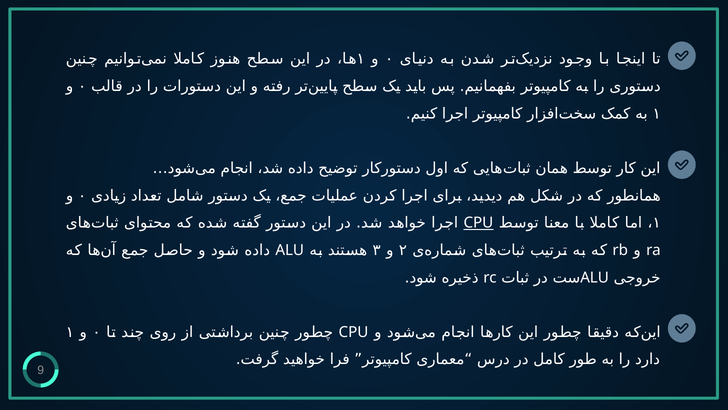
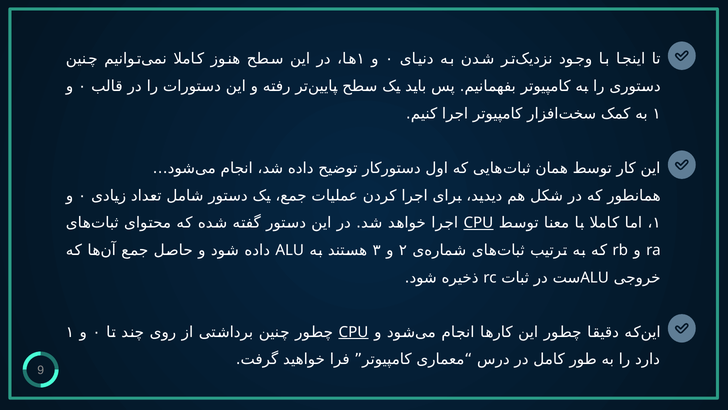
CPU underline: none -> present (353, 332)
